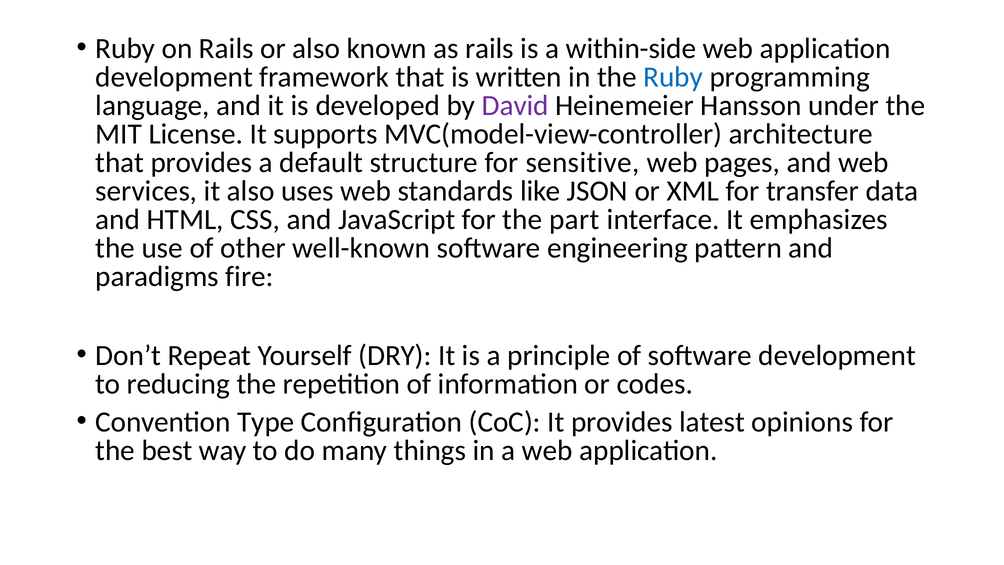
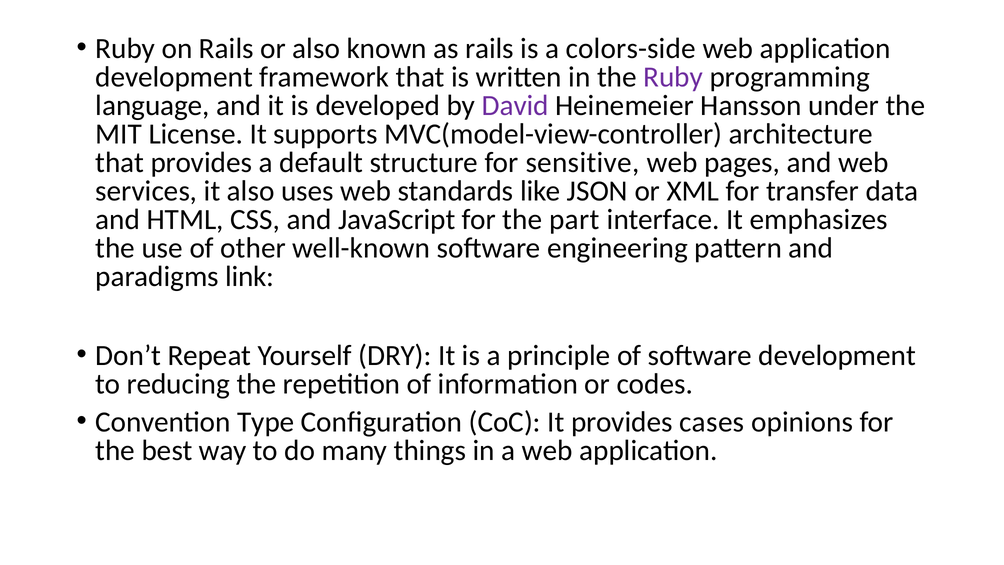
within-side: within-side -> colors-side (631, 49)
Ruby colour: blue -> purple (673, 77)
fire: fire -> link (250, 277)
latest: latest -> cases (712, 422)
